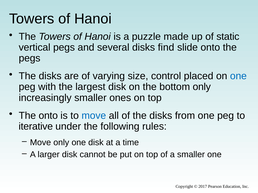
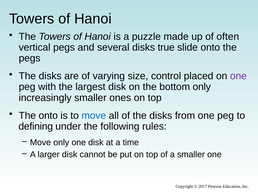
static: static -> often (228, 37)
find: find -> true (166, 48)
one colour: blue -> purple (238, 76)
iterative: iterative -> defining (36, 127)
